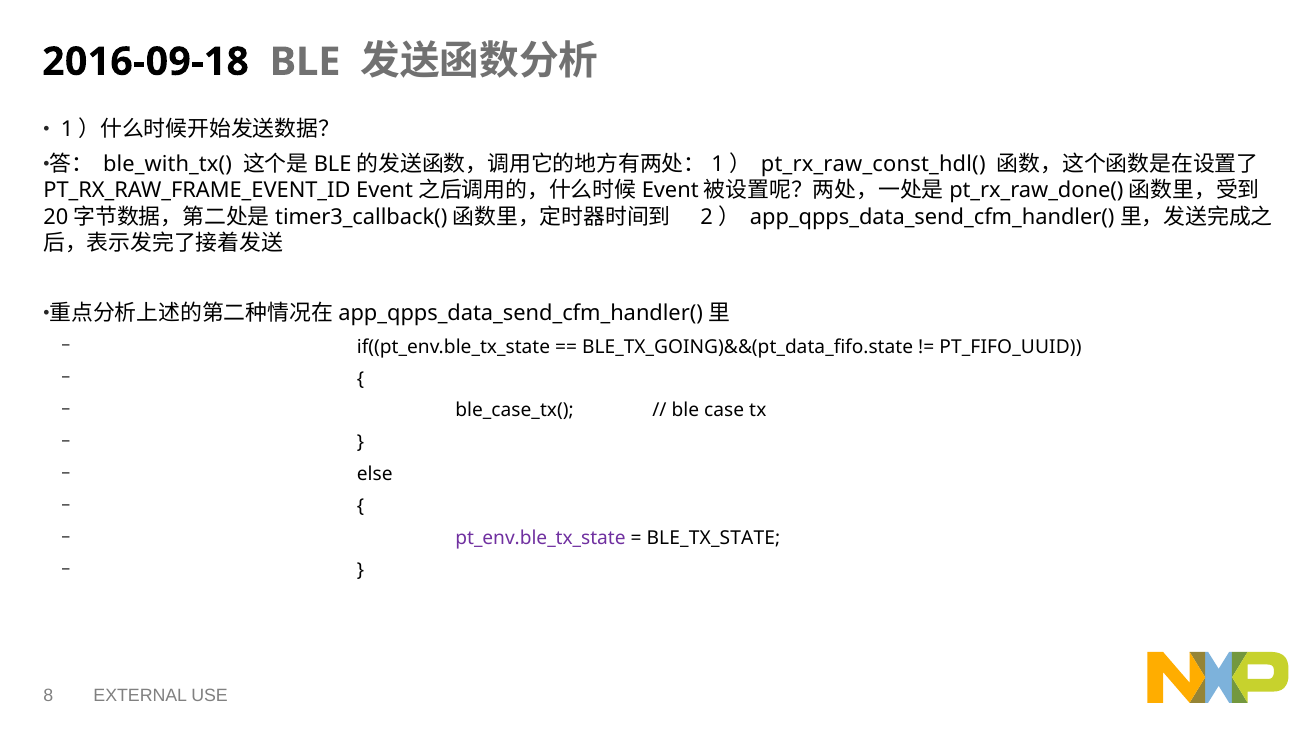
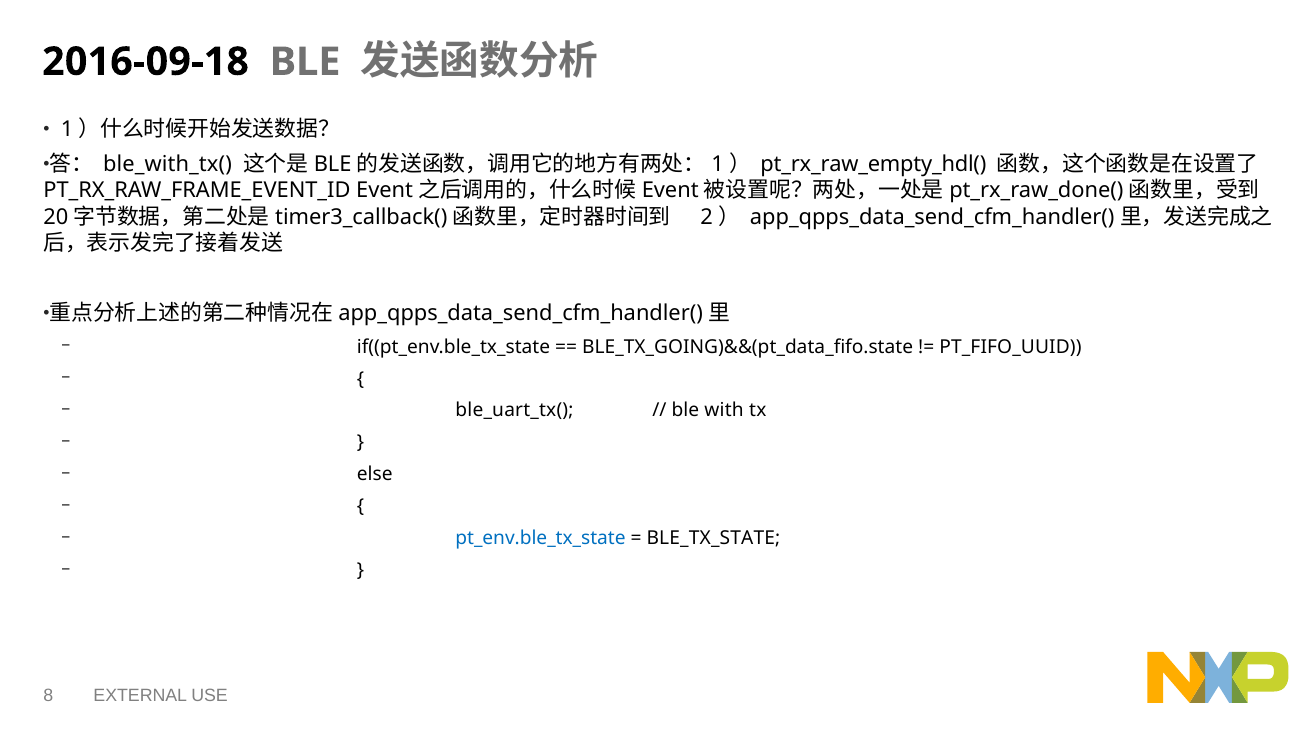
pt_rx_raw_const_hdl(: pt_rx_raw_const_hdl( -> pt_rx_raw_empty_hdl( (873, 164)
ble_case_tx(: ble_case_tx( -> ble_uart_tx( (514, 410)
case: case -> with (724, 410)
pt_env.ble_tx_state colour: purple -> blue (540, 538)
